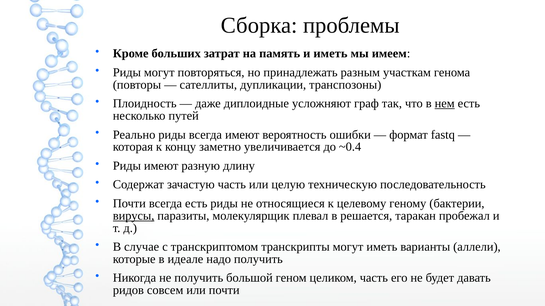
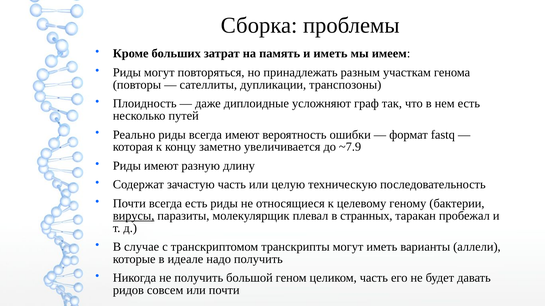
нем underline: present -> none (445, 104)
~0.4: ~0.4 -> ~7.9 (350, 147)
решается: решается -> странных (366, 216)
